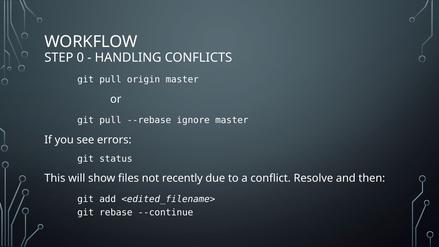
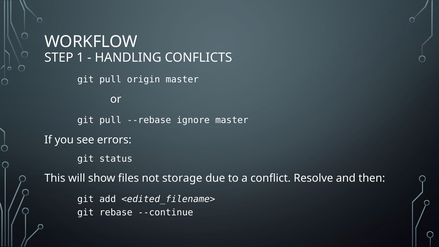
0: 0 -> 1 (80, 58)
recently: recently -> storage (182, 178)
